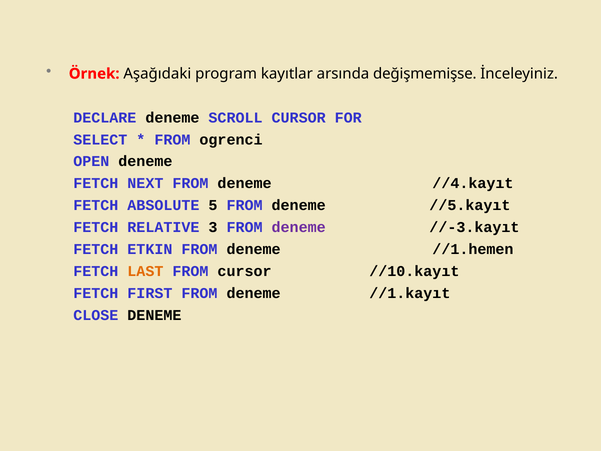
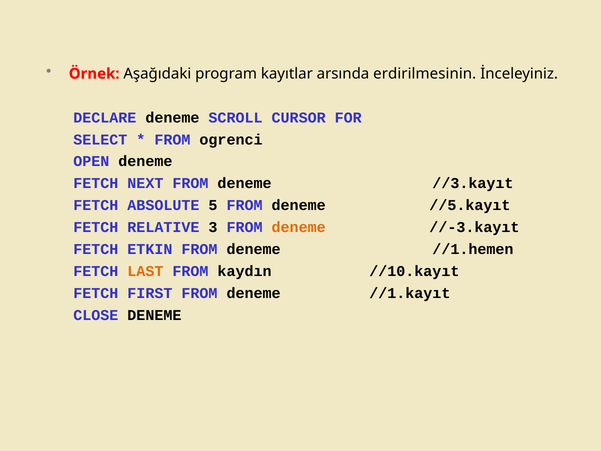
değişmemişse: değişmemişse -> erdirilmesinin (425, 74)
//4.kayıt: //4.kayıt -> //3.kayıt (473, 183)
deneme colour: purple -> orange (299, 227)
FROM cursor: cursor -> kaydın (245, 271)
